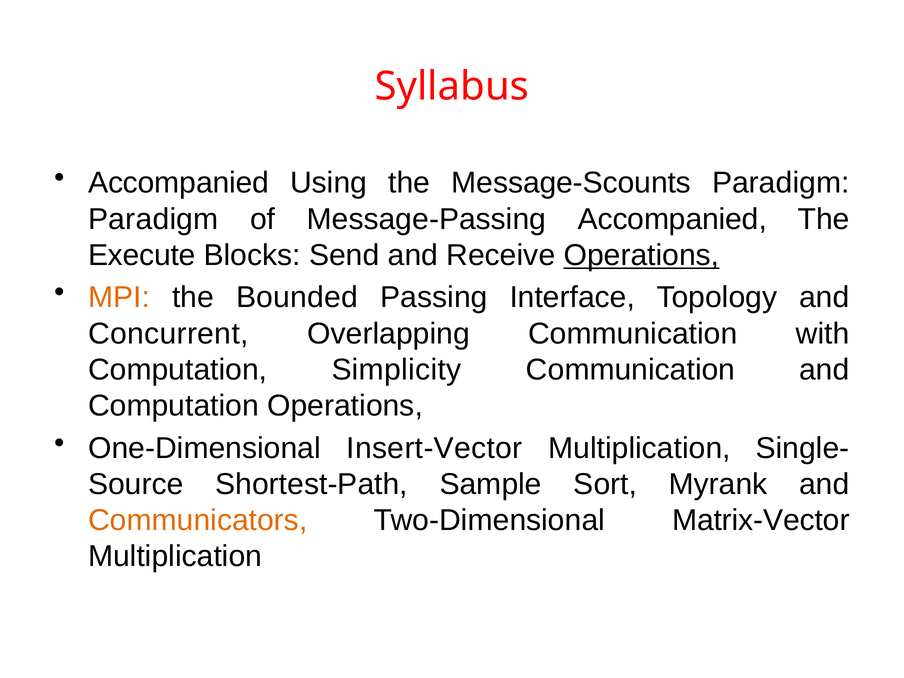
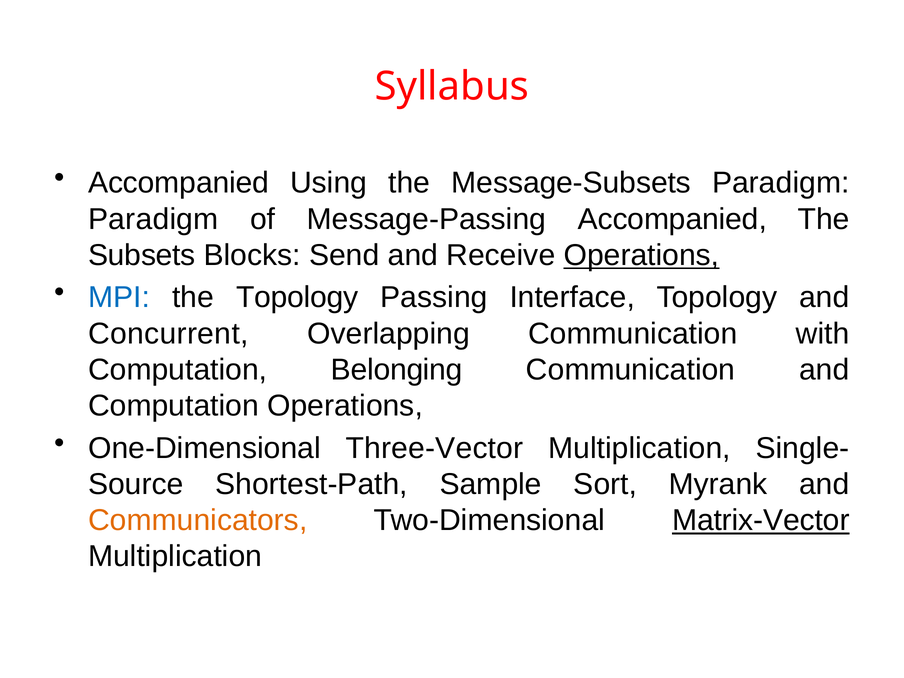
Message-Scounts: Message-Scounts -> Message-Subsets (571, 183)
Execute: Execute -> Subsets (142, 255)
MPI colour: orange -> blue (119, 297)
the Bounded: Bounded -> Topology (297, 297)
Simplicity: Simplicity -> Belonging (397, 370)
Insert-Vector: Insert-Vector -> Three-Vector (434, 448)
Matrix-Vector underline: none -> present (761, 520)
